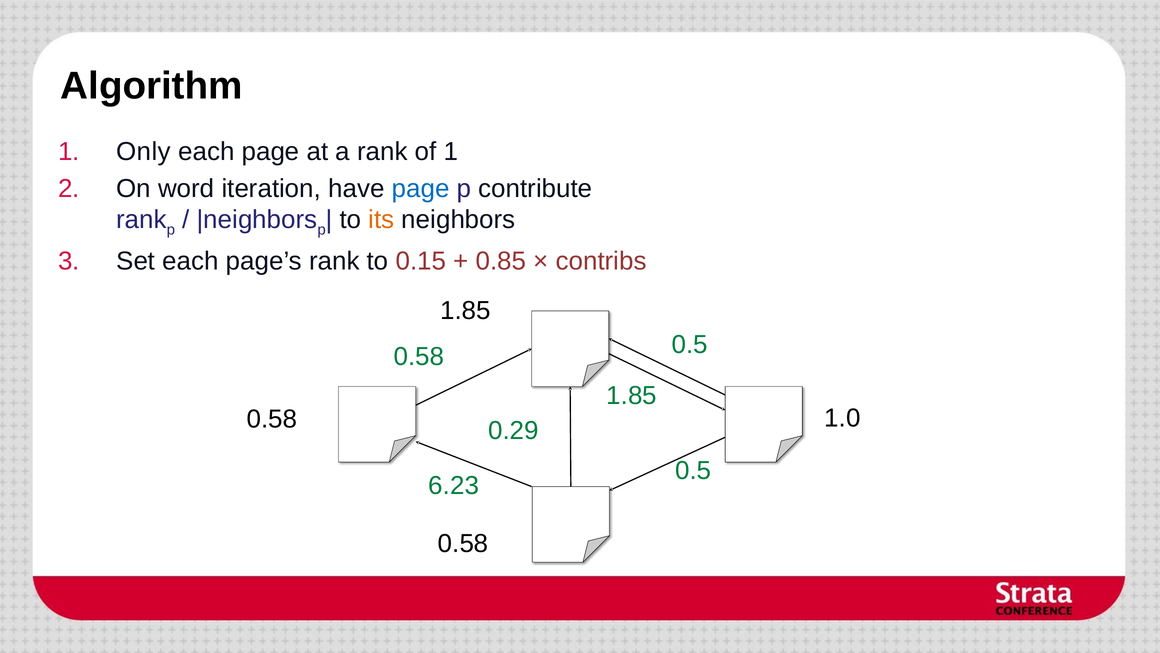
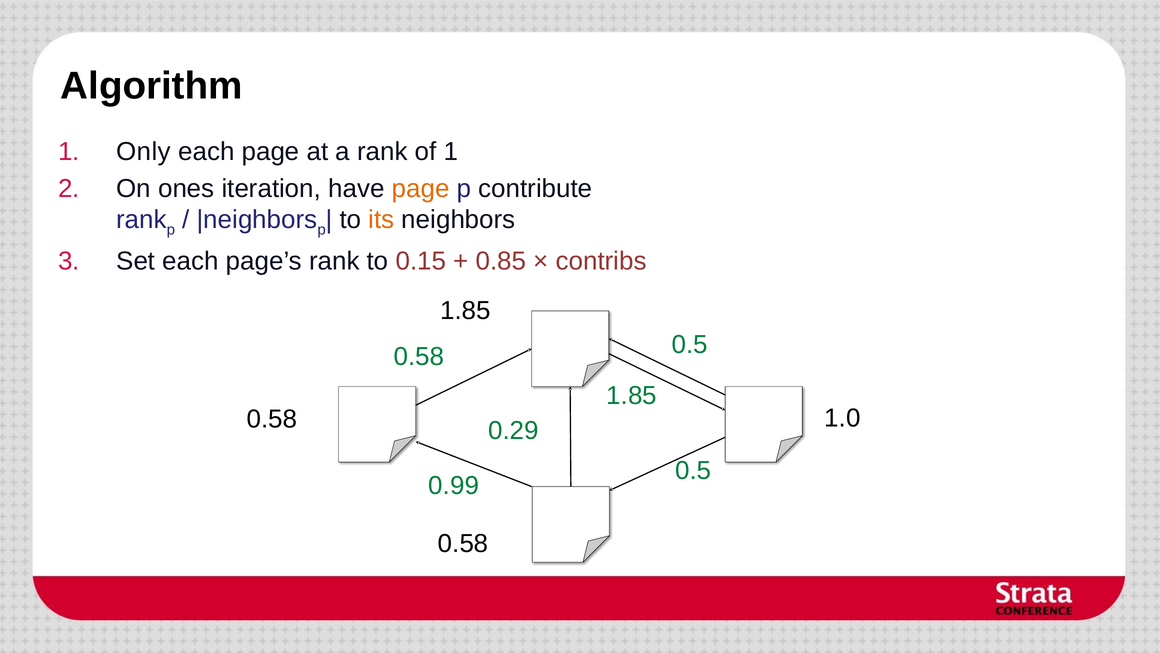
word: word -> ones (186, 188)
page colour: blue -> orange (421, 188)
6.23: 6.23 -> 0.99 (454, 485)
